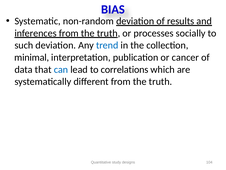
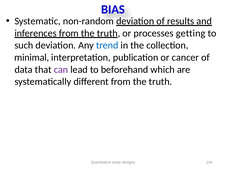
socially: socially -> getting (191, 33)
can colour: blue -> purple (61, 69)
correlations: correlations -> beforehand (125, 69)
